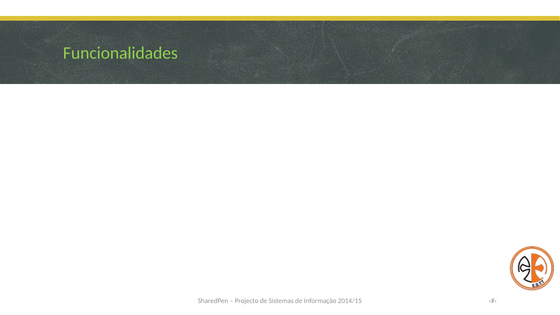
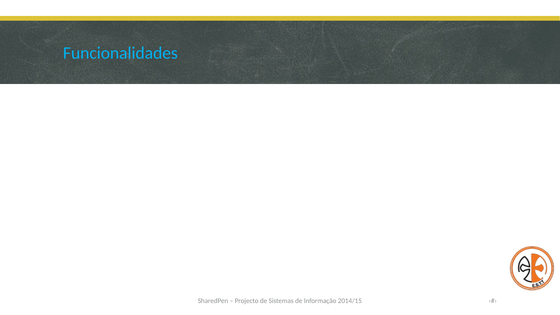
Funcionalidades colour: light green -> light blue (120, 53)
